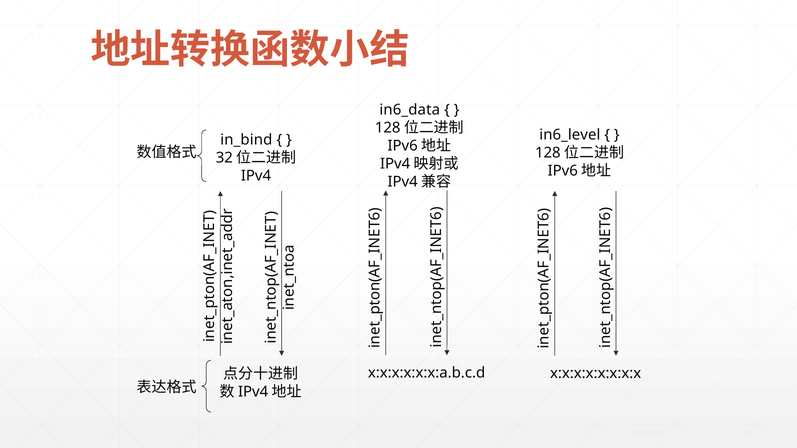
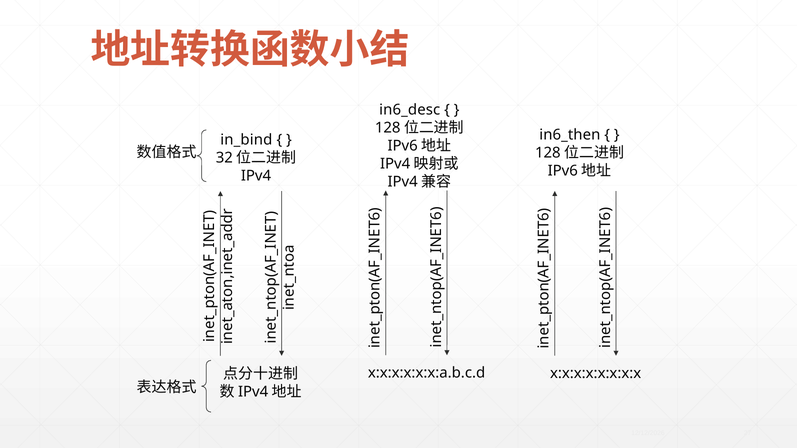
in6_data: in6_data -> in6_desc (410, 110)
in6_level: in6_level -> in6_then (570, 135)
